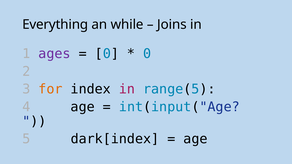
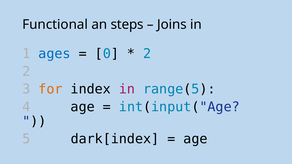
Everything: Everything -> Functional (55, 25)
while: while -> steps (127, 25)
ages colour: purple -> blue (54, 54)
0: 0 -> 2 (147, 54)
